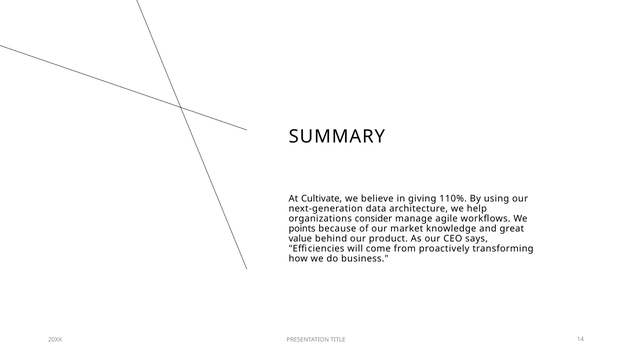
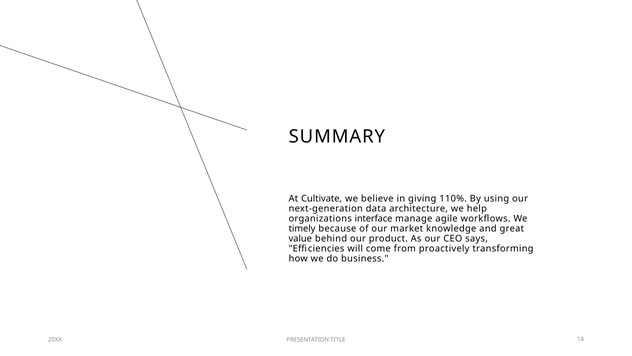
consider: consider -> interface (374, 218)
points: points -> timely (302, 228)
